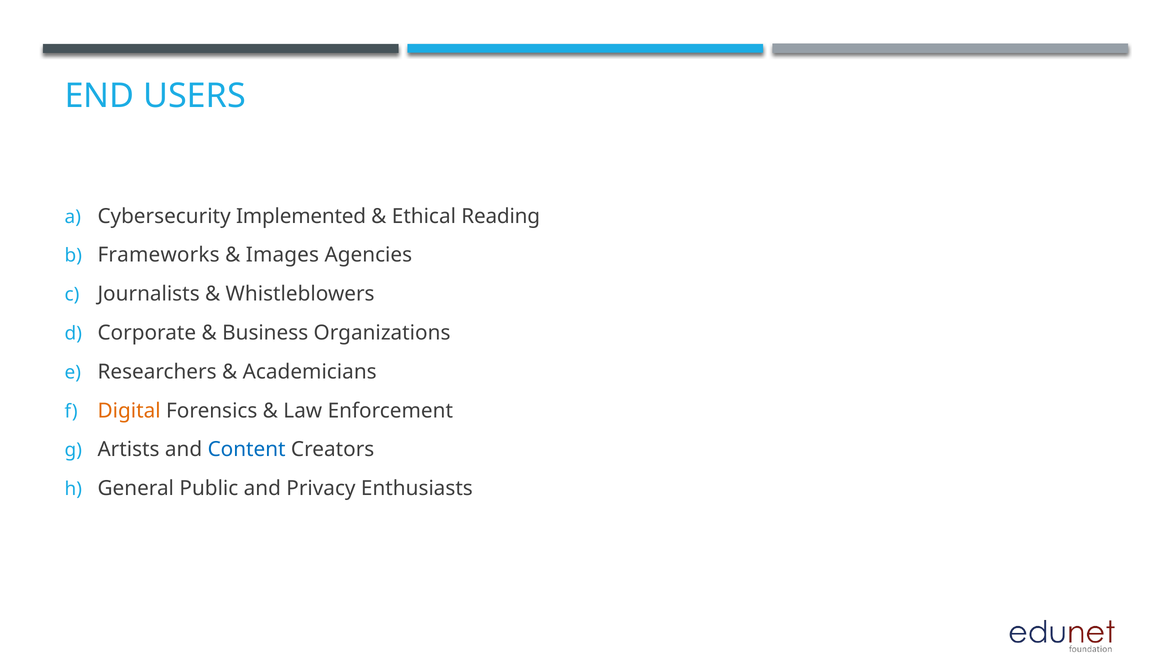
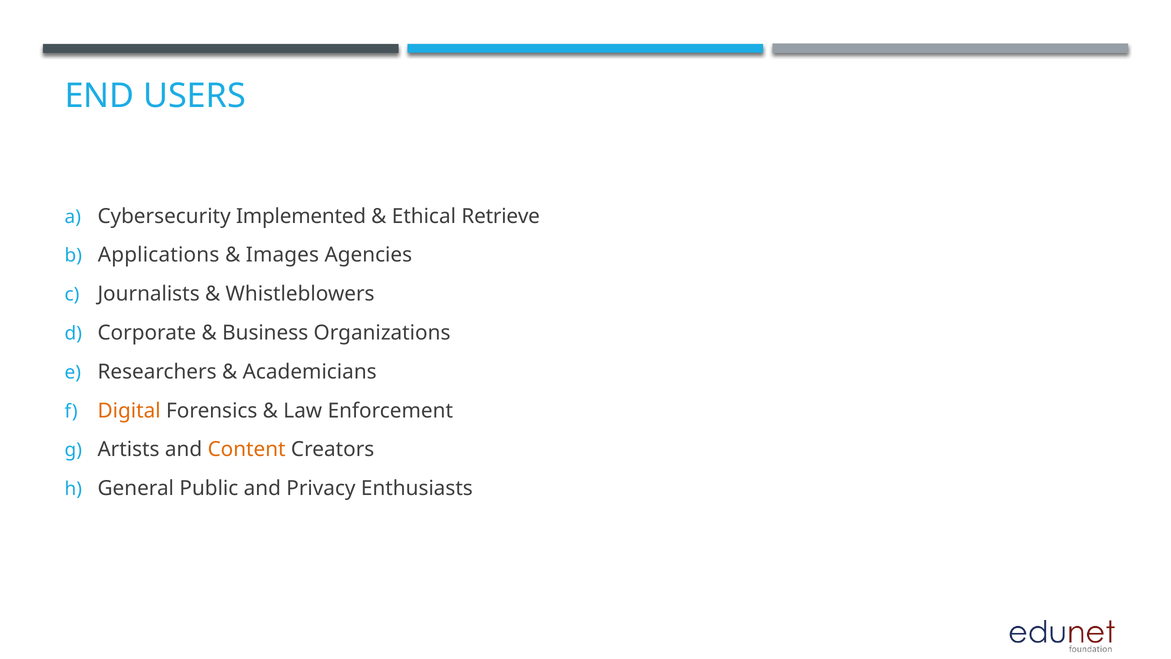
Reading: Reading -> Retrieve (501, 216)
Frameworks: Frameworks -> Applications (159, 255)
Content colour: blue -> orange (247, 449)
